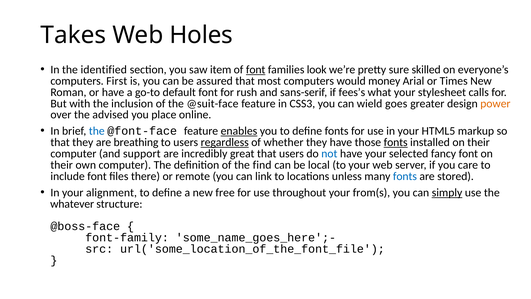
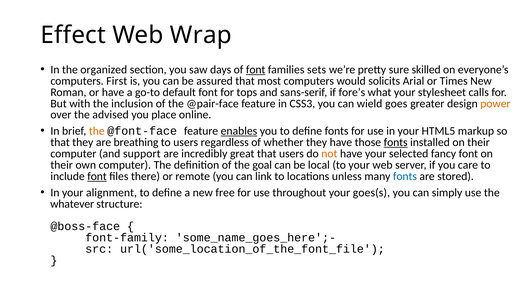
Takes: Takes -> Effect (73, 35)
Holes: Holes -> Wrap (201, 35)
identified: identified -> organized (104, 70)
item: item -> days (221, 70)
look: look -> sets (317, 70)
money: money -> solicits (384, 81)
rush: rush -> tops (247, 92)
fees’s: fees’s -> fore’s (352, 92)
@suit-face: @suit-face -> @pair-face (213, 103)
the colour: blue -> orange (97, 131)
regardless underline: present -> none (225, 142)
not colour: blue -> orange (329, 154)
find: find -> goal (262, 165)
font underline: none -> present (97, 176)
from(s: from(s -> goes(s (371, 192)
simply underline: present -> none (447, 192)
